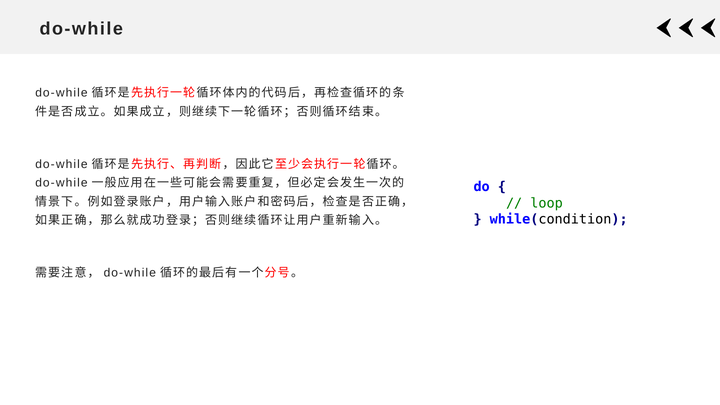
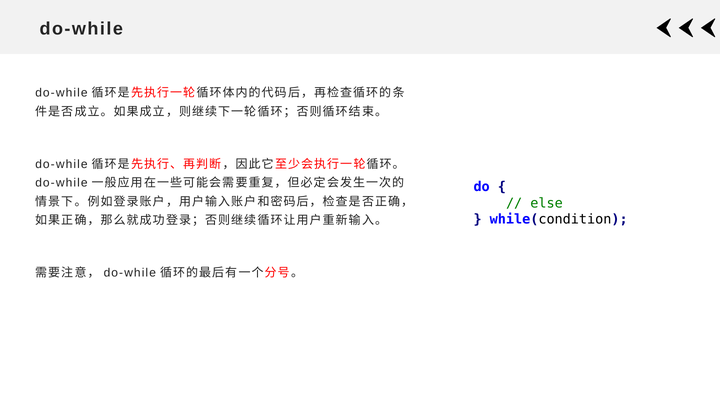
loop: loop -> else (547, 203)
